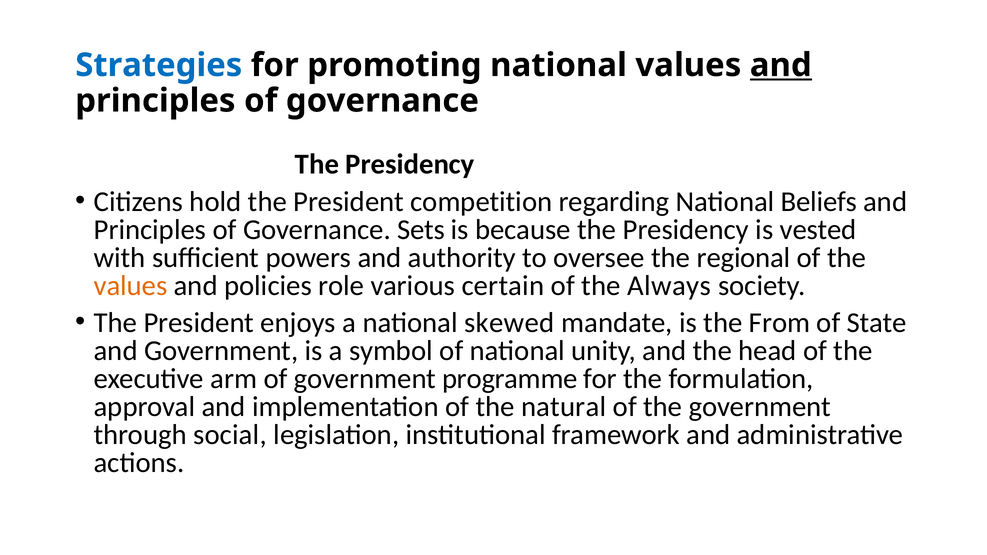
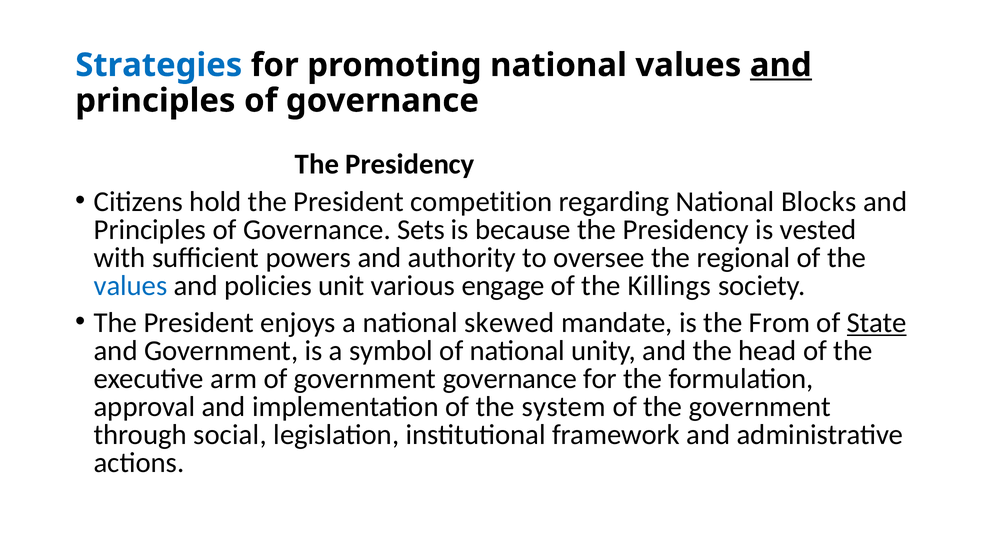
Beliefs: Beliefs -> Blocks (819, 202)
values colour: orange -> blue (131, 286)
role: role -> unit (341, 286)
certain: certain -> engage (503, 286)
Always: Always -> Killings (669, 286)
State underline: none -> present (877, 323)
government programme: programme -> governance (510, 379)
natural: natural -> system (564, 407)
